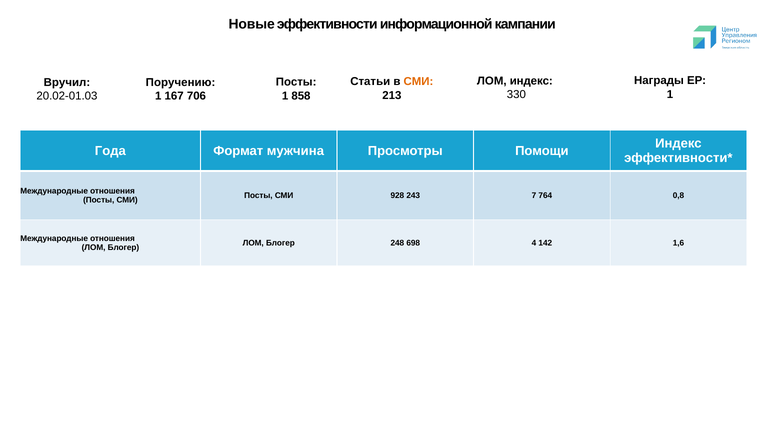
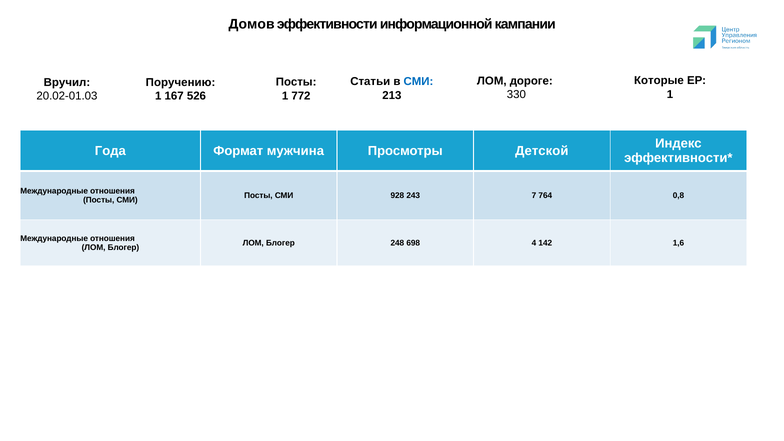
Новые: Новые -> Домов (252, 24)
Награды: Награды -> Которые (659, 81)
ЛОМ индекс: индекс -> дороге (531, 81)
СМИ colour: orange -> blue (418, 82)
858: 858 -> 772 (301, 96)
706: 706 -> 526 (196, 96)
Помощи: Помощи -> Детской (542, 151)
